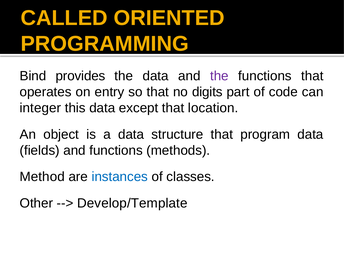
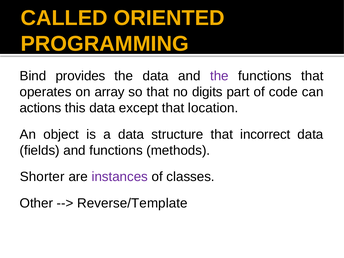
entry: entry -> array (110, 92)
integer: integer -> actions (40, 108)
program: program -> incorrect (265, 134)
Method: Method -> Shorter (42, 177)
instances colour: blue -> purple (120, 177)
Develop/Template: Develop/Template -> Reverse/Template (132, 203)
